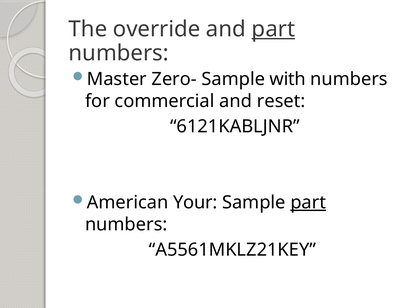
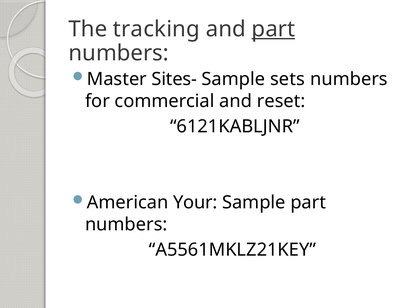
override: override -> tracking (156, 29)
Zero-: Zero- -> Sites- (174, 79)
with: with -> sets (288, 79)
part underline: present -> none (308, 203)
